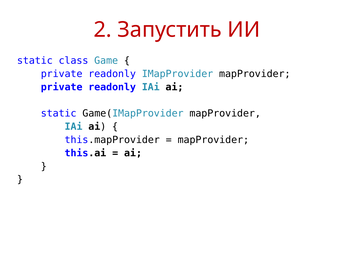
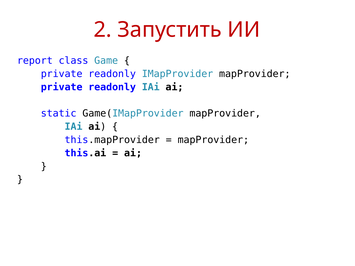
static: static -> report (35, 61)
